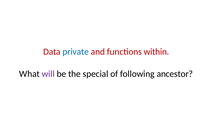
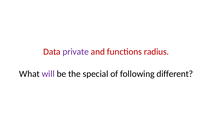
private colour: blue -> purple (76, 52)
within: within -> radius (156, 52)
ancestor: ancestor -> different (175, 74)
